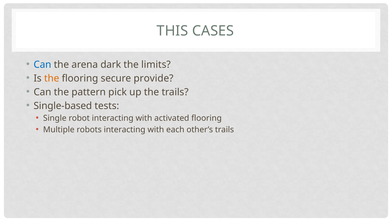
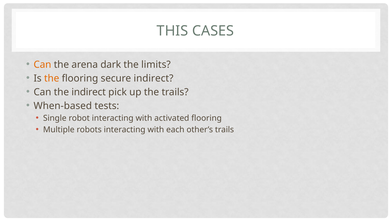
Can colour: blue -> orange (42, 64)
secure provide: provide -> indirect (153, 78)
the pattern: pattern -> indirect (89, 92)
Single-based: Single-based -> When-based (63, 106)
